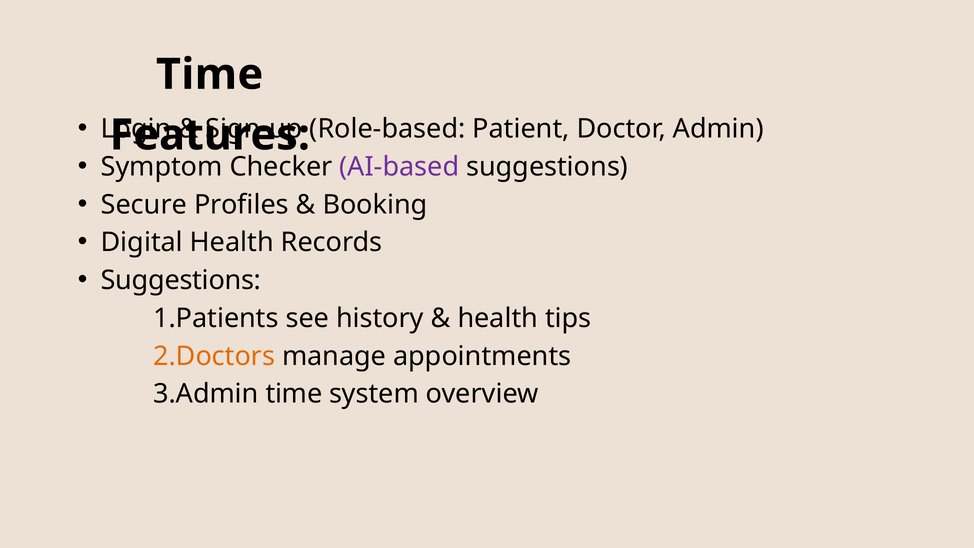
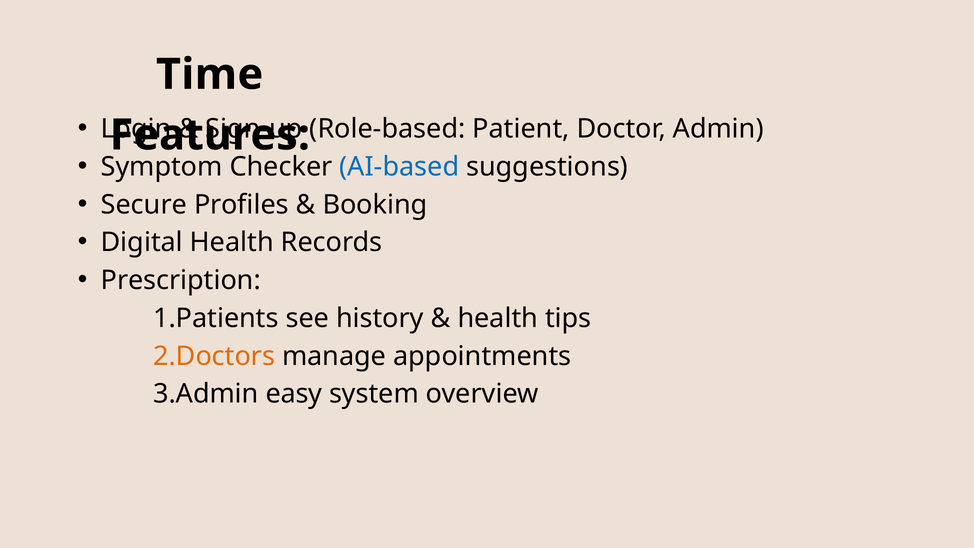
AI-based colour: purple -> blue (399, 167)
Suggestions: Suggestions -> Prescription (181, 280)
3.Admin time: time -> easy (294, 394)
